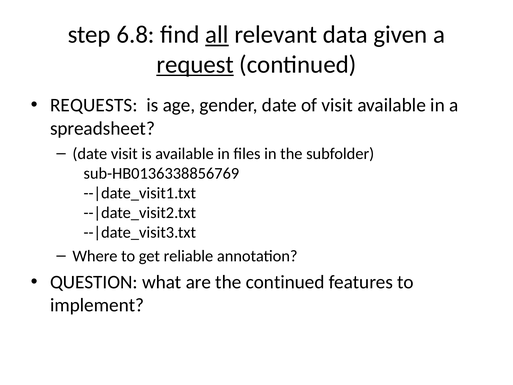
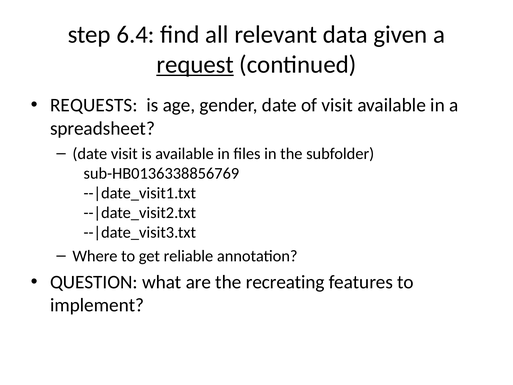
6.8: 6.8 -> 6.4 (136, 35)
all underline: present -> none (217, 35)
the continued: continued -> recreating (285, 282)
